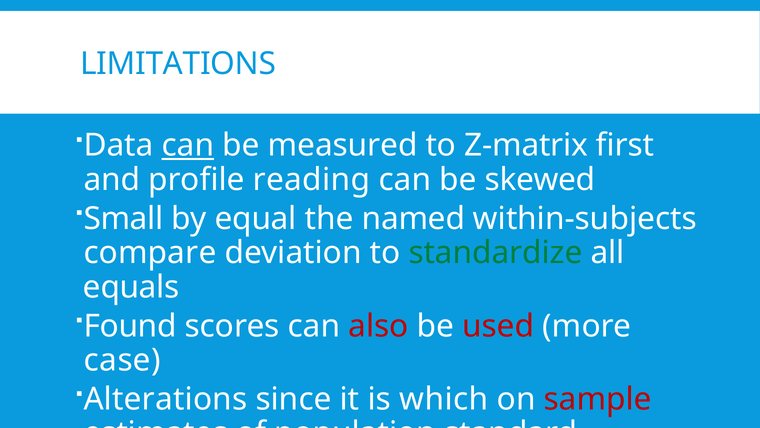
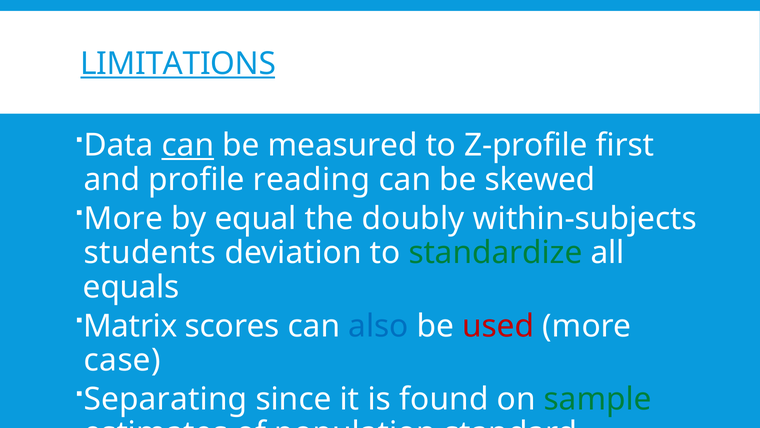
LIMITATIONS underline: none -> present (178, 64)
Z-matrix: Z-matrix -> Z-profile (526, 145)
Small: Small -> More (123, 218)
named: named -> doubly (413, 218)
compare: compare -> students (150, 253)
Found: Found -> Matrix (130, 326)
also colour: red -> blue (379, 326)
Alterations: Alterations -> Separating (165, 399)
which: which -> found (444, 399)
sample colour: red -> green (598, 399)
